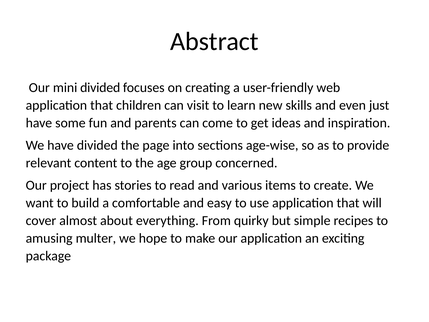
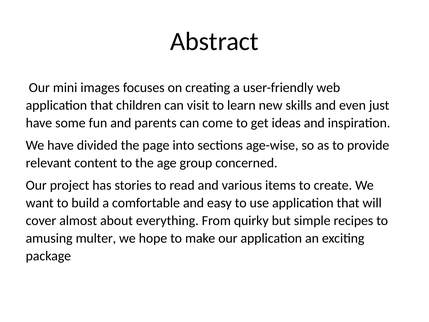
mini divided: divided -> images (100, 88)
